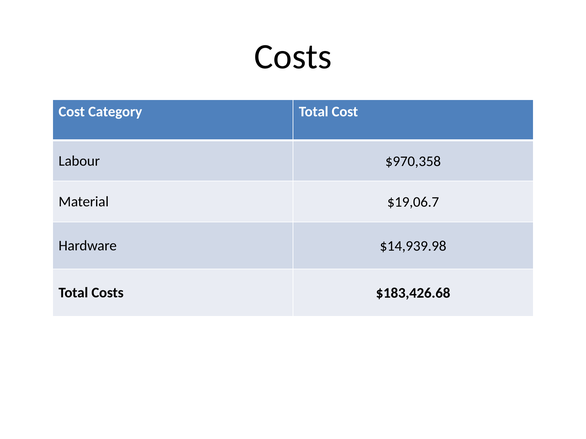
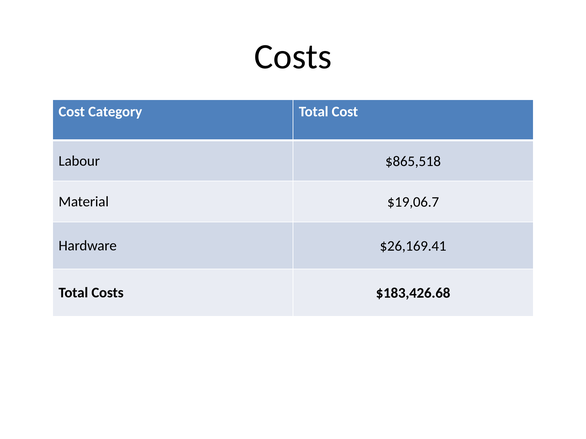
$970,358: $970,358 -> $865,518 (413, 161)
$14,939.98: $14,939.98 -> $26,169.41 (413, 246)
